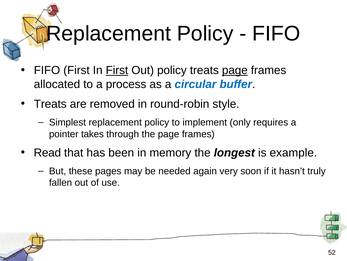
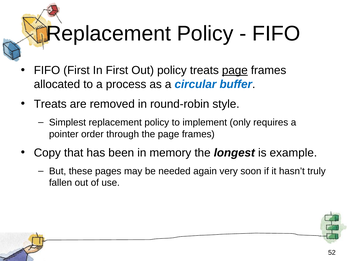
First underline: present -> none (117, 70)
takes: takes -> order (92, 134)
Read: Read -> Copy (47, 152)
